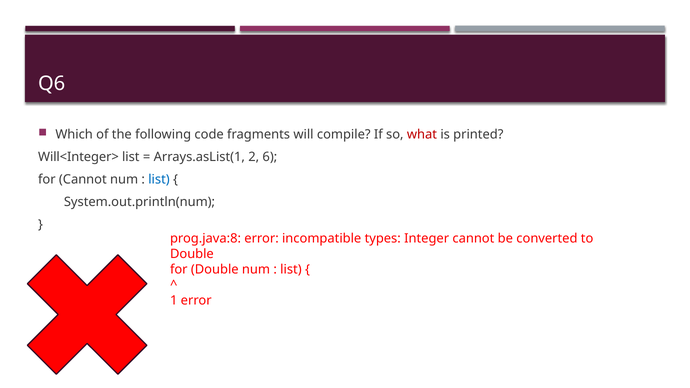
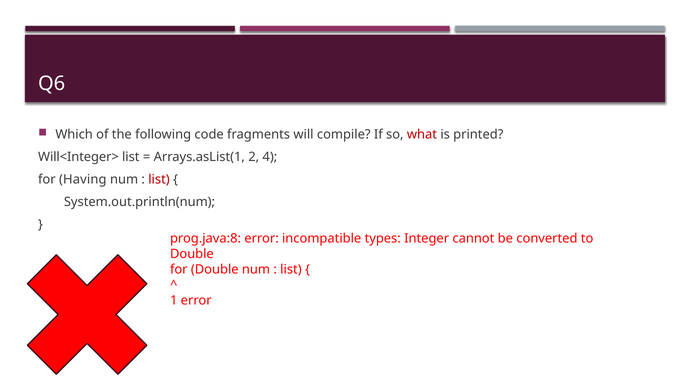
6: 6 -> 4 (270, 157)
for Cannot: Cannot -> Having (83, 180)
list colour: blue -> red (159, 180)
